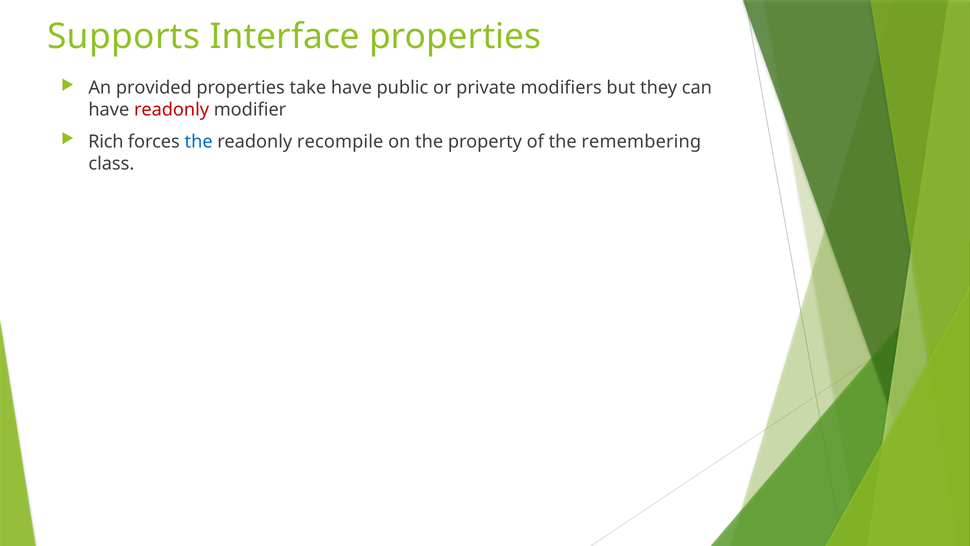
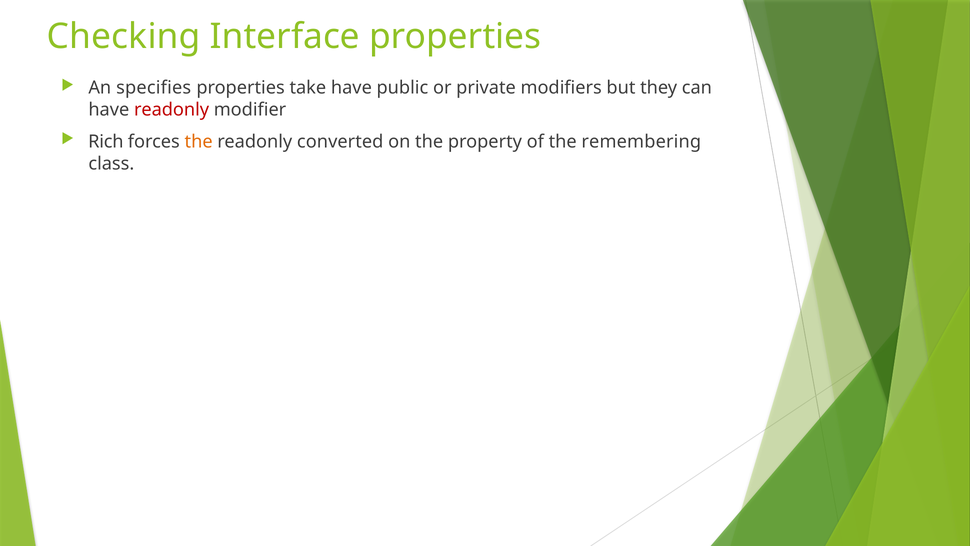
Supports: Supports -> Checking (124, 37)
provided: provided -> specifies (154, 88)
the colour: blue -> orange (199, 142)
recompile: recompile -> converted (340, 142)
